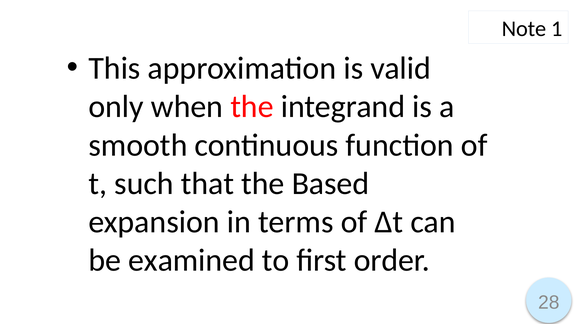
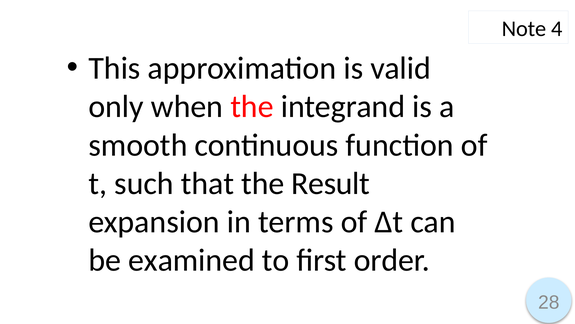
1: 1 -> 4 (557, 29)
Based: Based -> Result (331, 183)
